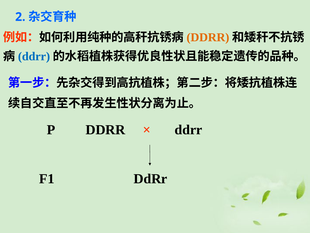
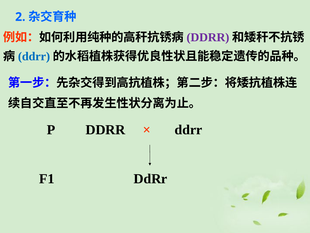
DDRR colour: orange -> purple (208, 37)
